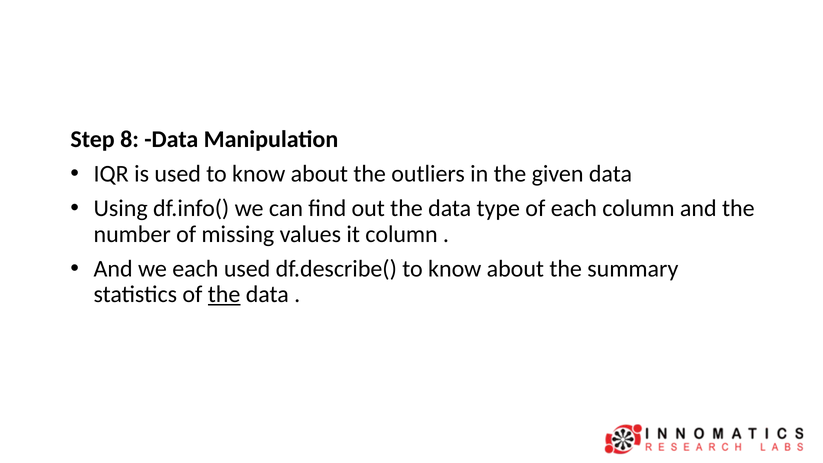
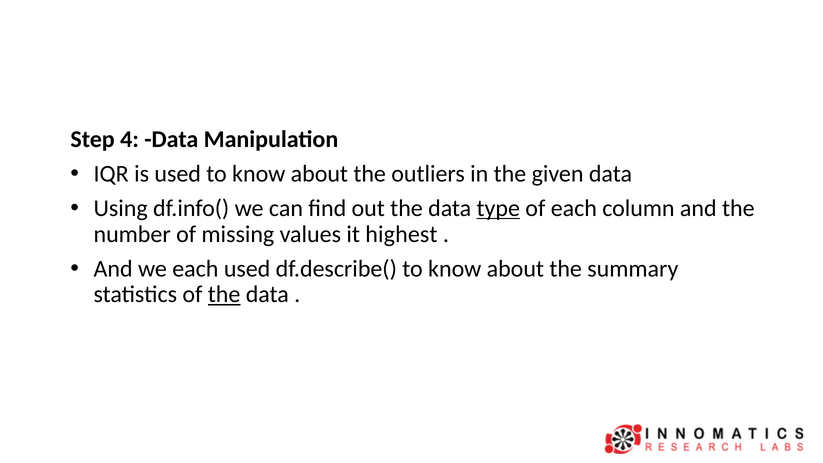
8: 8 -> 4 (130, 139)
type underline: none -> present (498, 208)
it column: column -> highest (401, 234)
